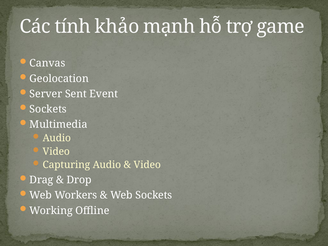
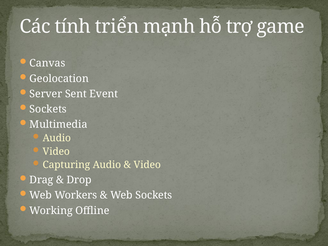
khảo: khảo -> triển (117, 26)
